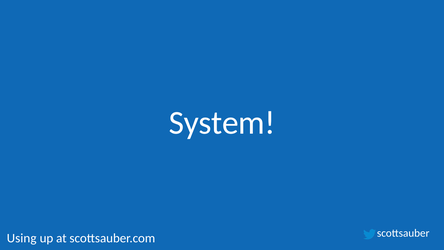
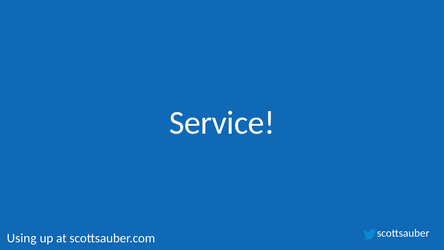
System: System -> Service (222, 123)
